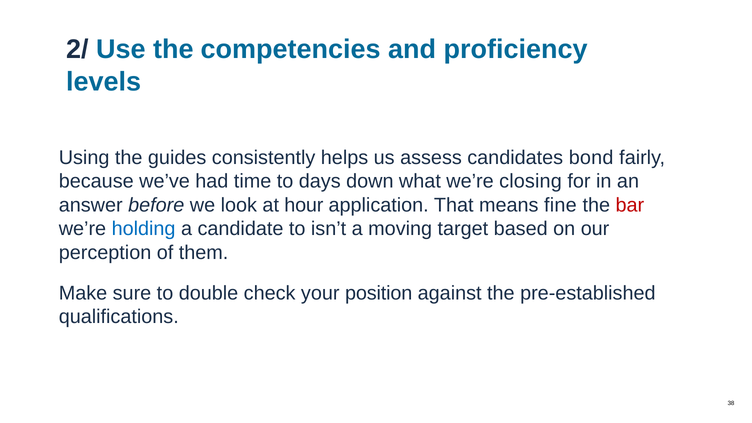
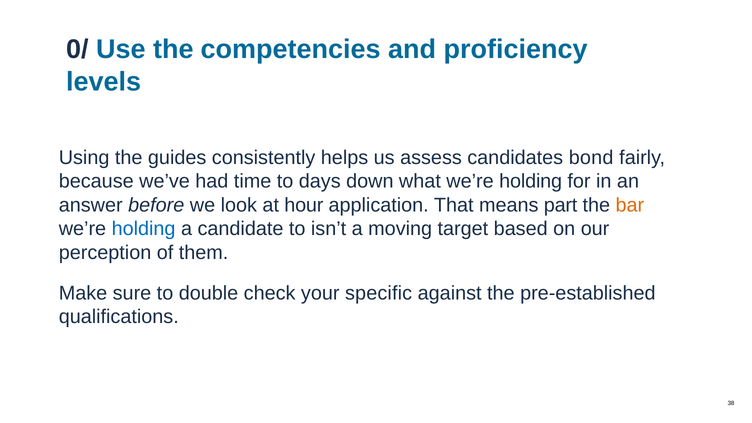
2/: 2/ -> 0/ (77, 49)
what we’re closing: closing -> holding (531, 181)
fine: fine -> part (561, 205)
bar colour: red -> orange (630, 205)
position: position -> specific (379, 293)
